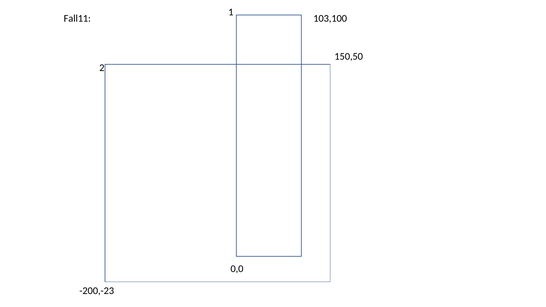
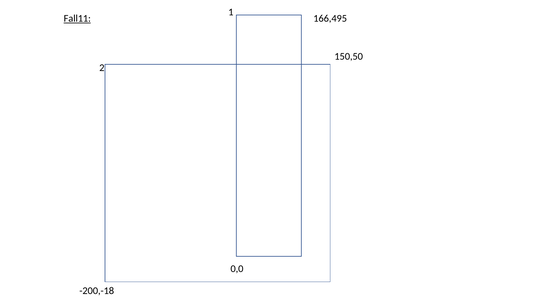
Fall11 underline: none -> present (77, 19)
103,100: 103,100 -> 166,495 (330, 19)
-200,-23: -200,-23 -> -200,-18 (97, 291)
